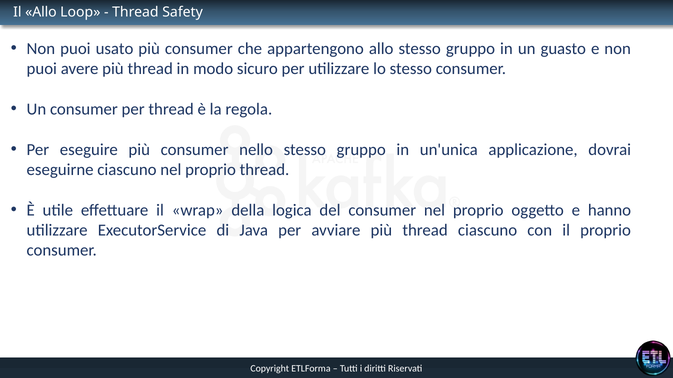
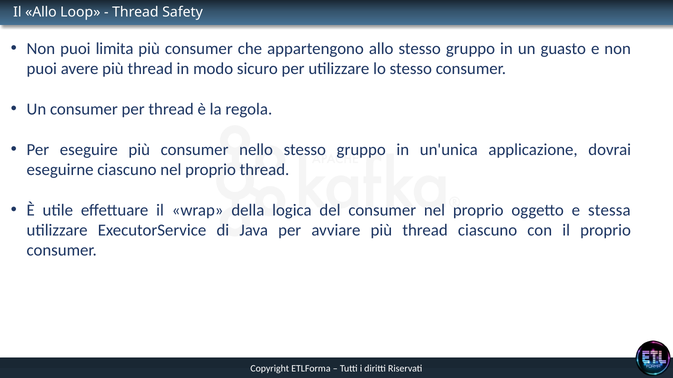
usato: usato -> limita (115, 49)
hanno: hanno -> stessa (609, 210)
